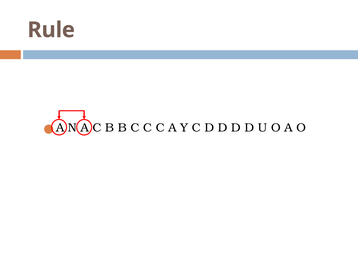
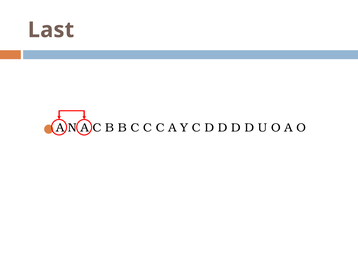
Rule: Rule -> Last (51, 30)
